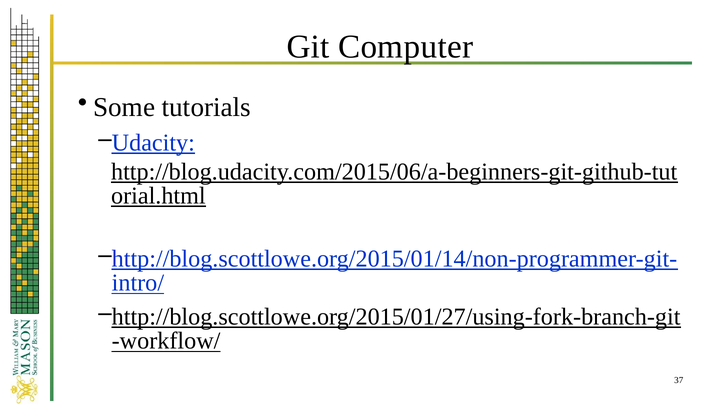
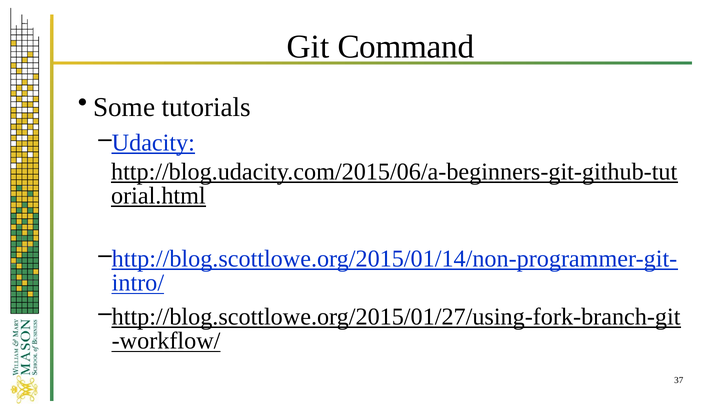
Computer: Computer -> Command (406, 47)
